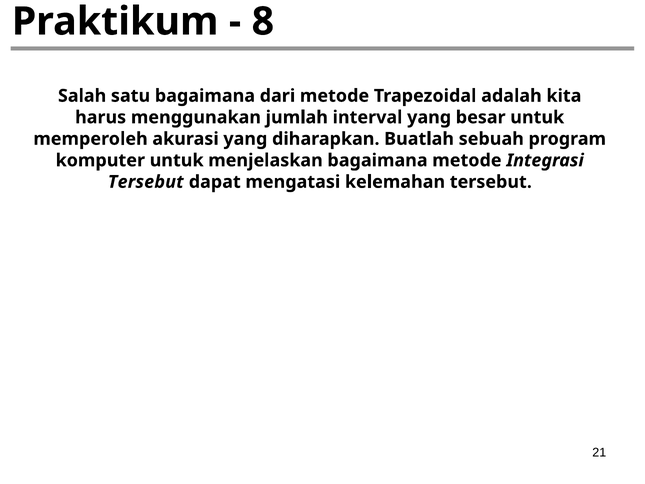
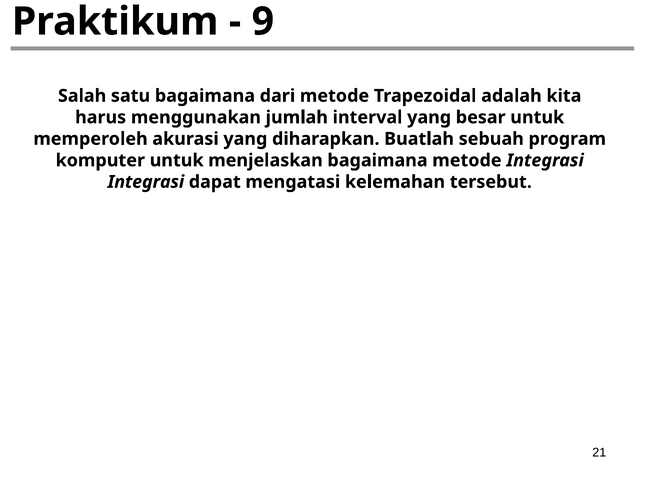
8: 8 -> 9 (263, 22)
Tersebut: Tersebut -> Integrasi (146, 182)
